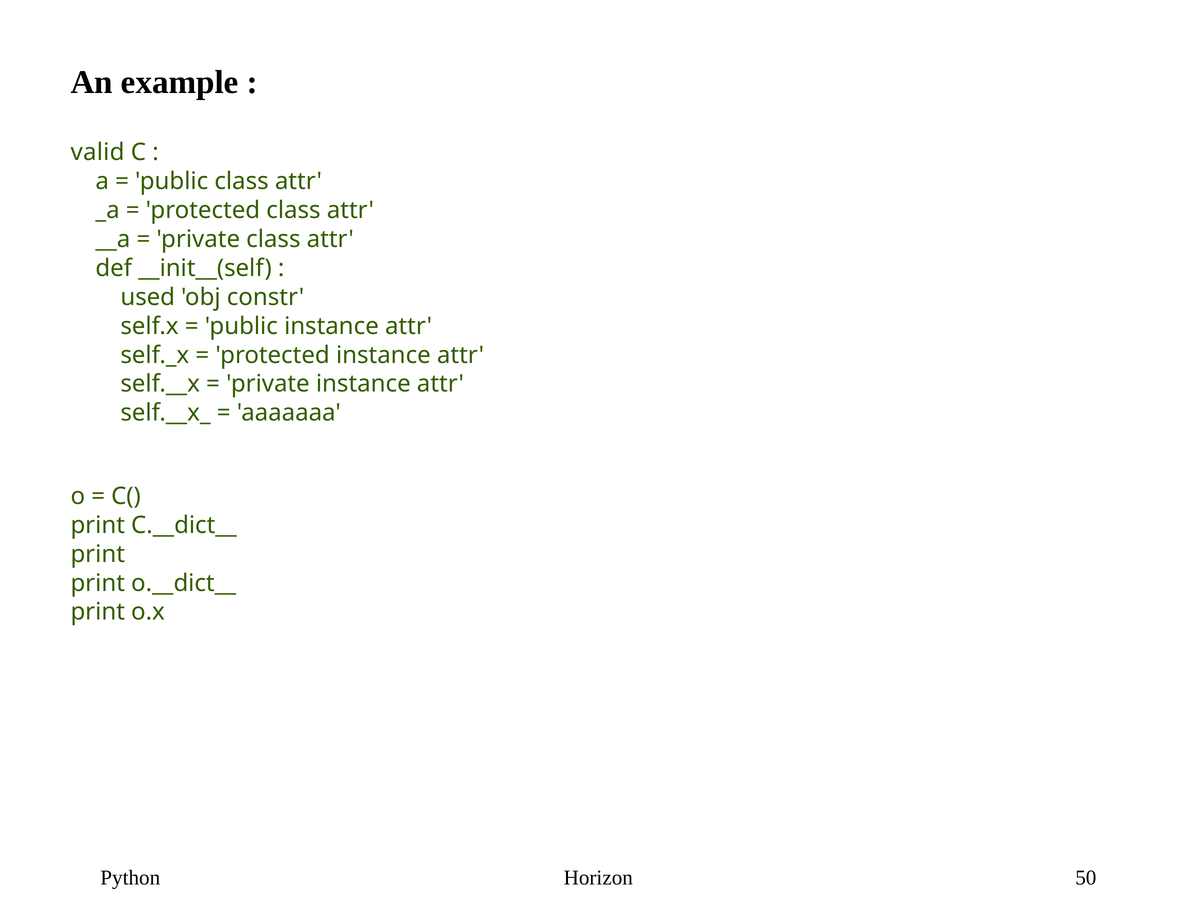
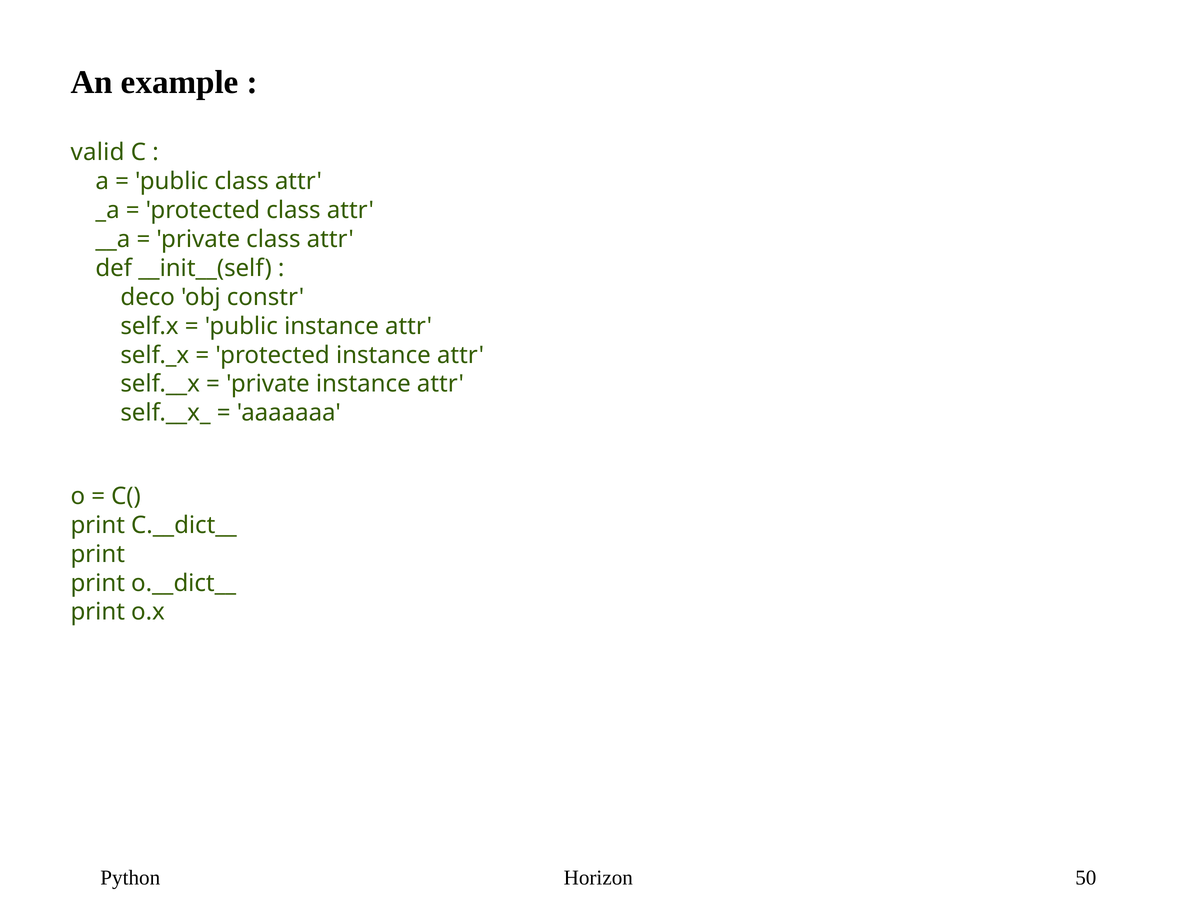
used: used -> deco (148, 297)
